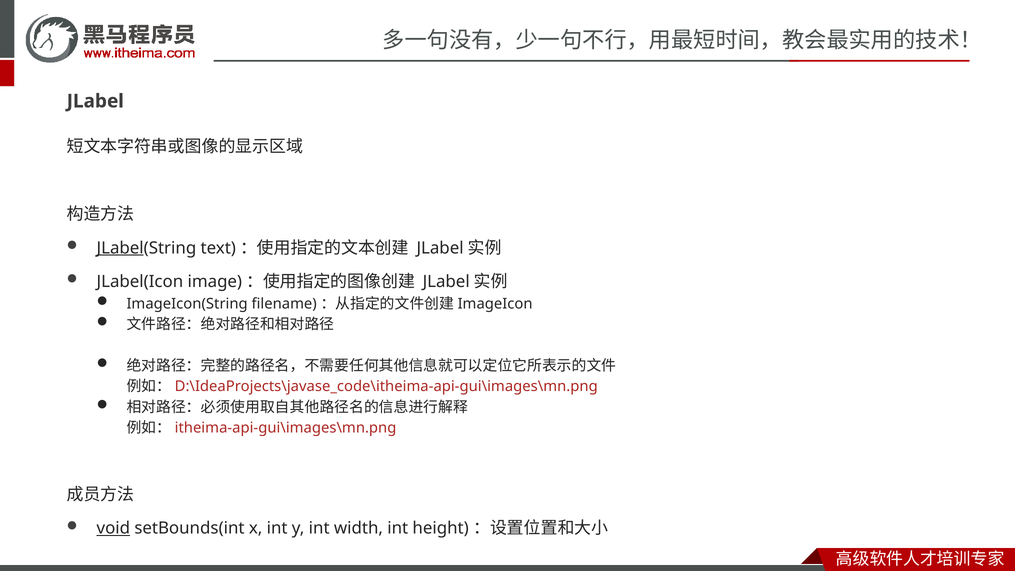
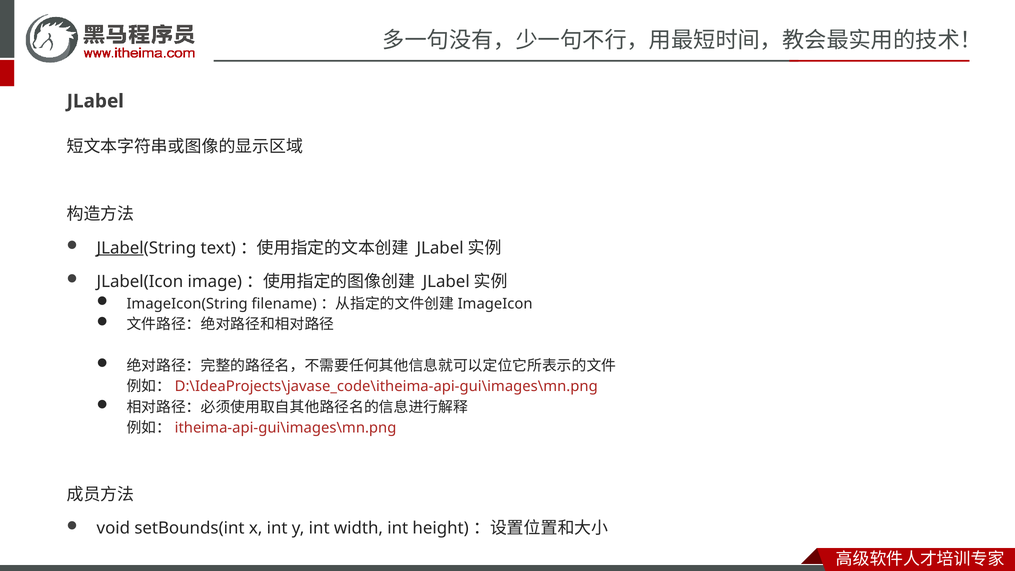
void underline: present -> none (113, 528)
